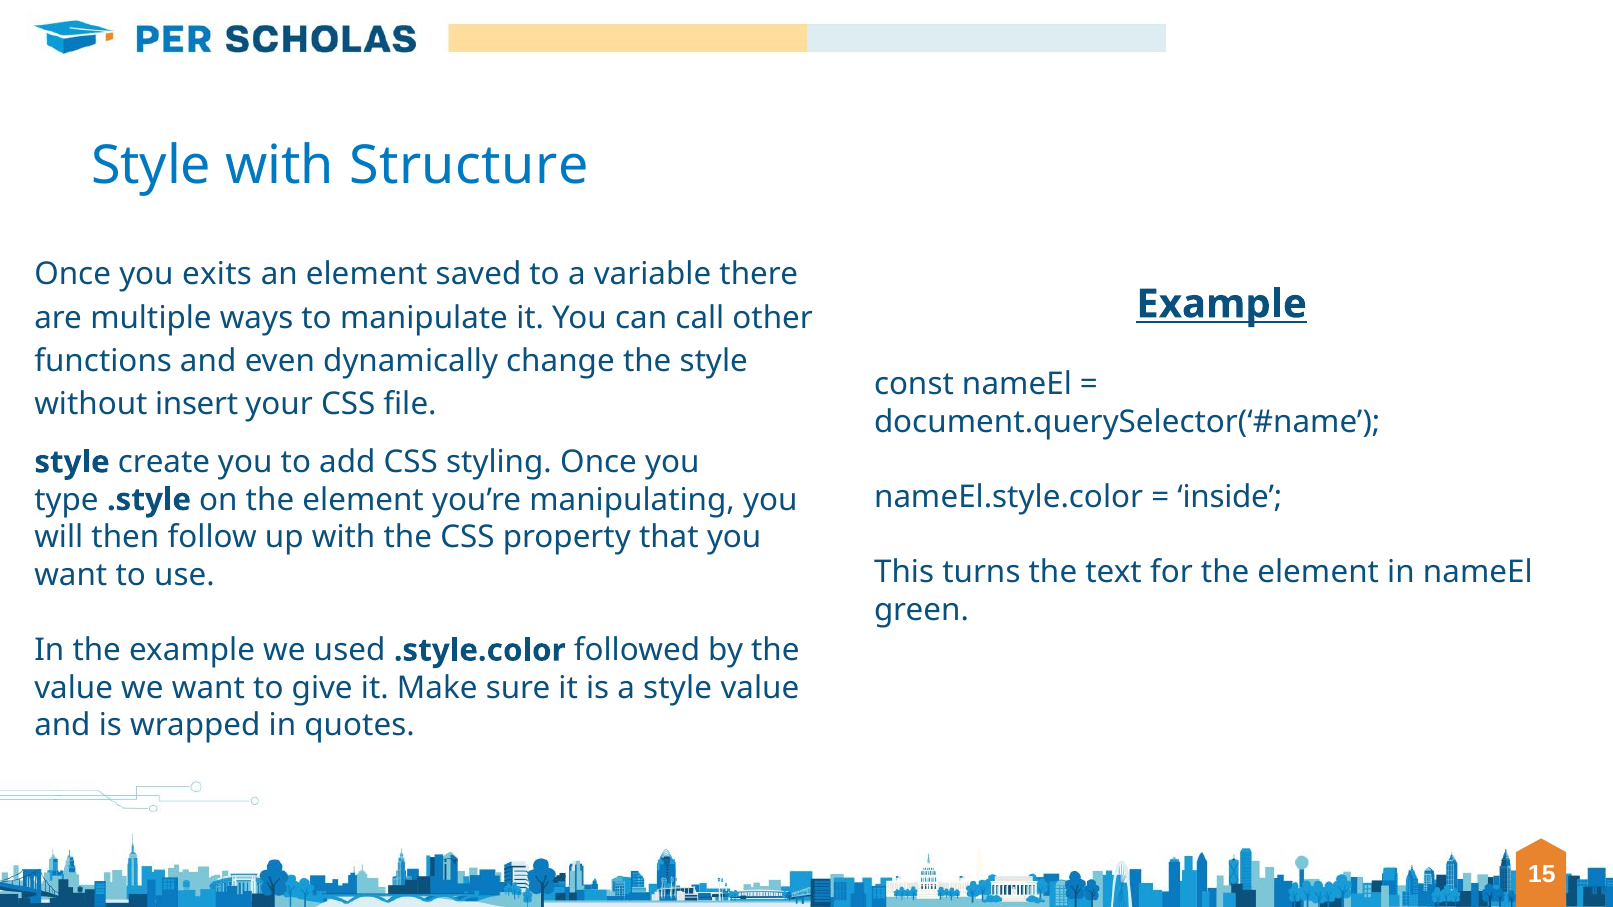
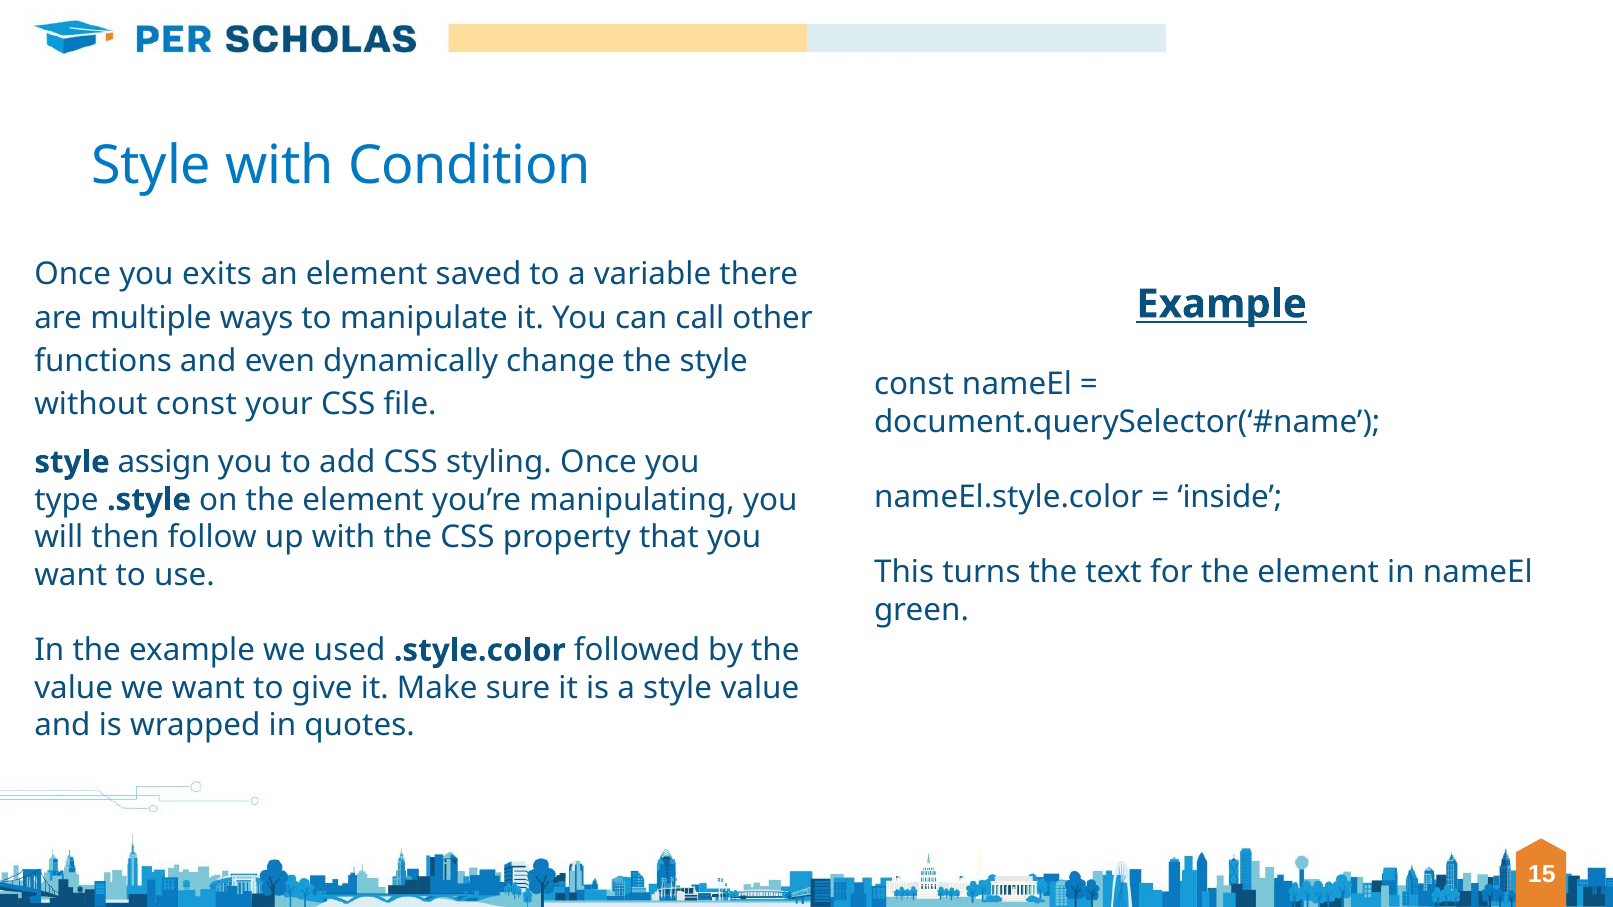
Structure: Structure -> Condition (469, 166)
without insert: insert -> const (196, 404)
create: create -> assign (164, 462)
